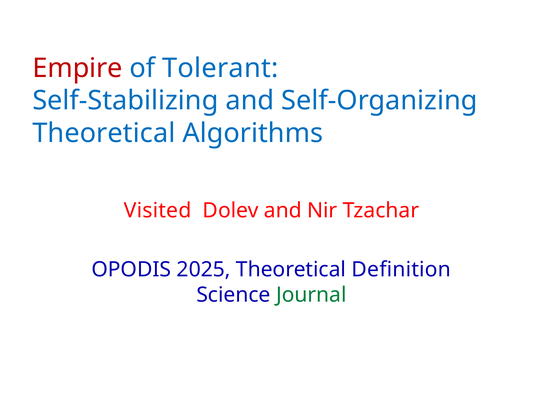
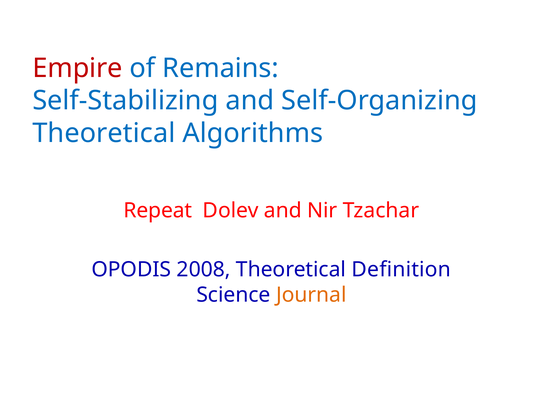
Tolerant: Tolerant -> Remains (220, 68)
Visited: Visited -> Repeat (158, 211)
2025: 2025 -> 2008 (204, 270)
Journal colour: green -> orange (311, 295)
